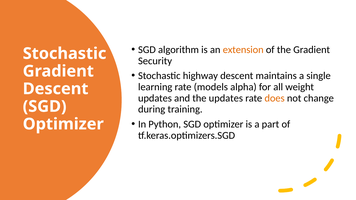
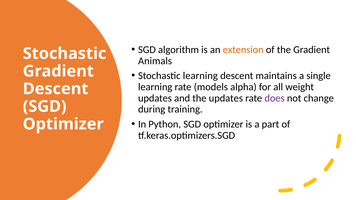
Security: Security -> Animals (155, 61)
Stochastic highway: highway -> learning (200, 76)
does colour: orange -> purple (275, 98)
